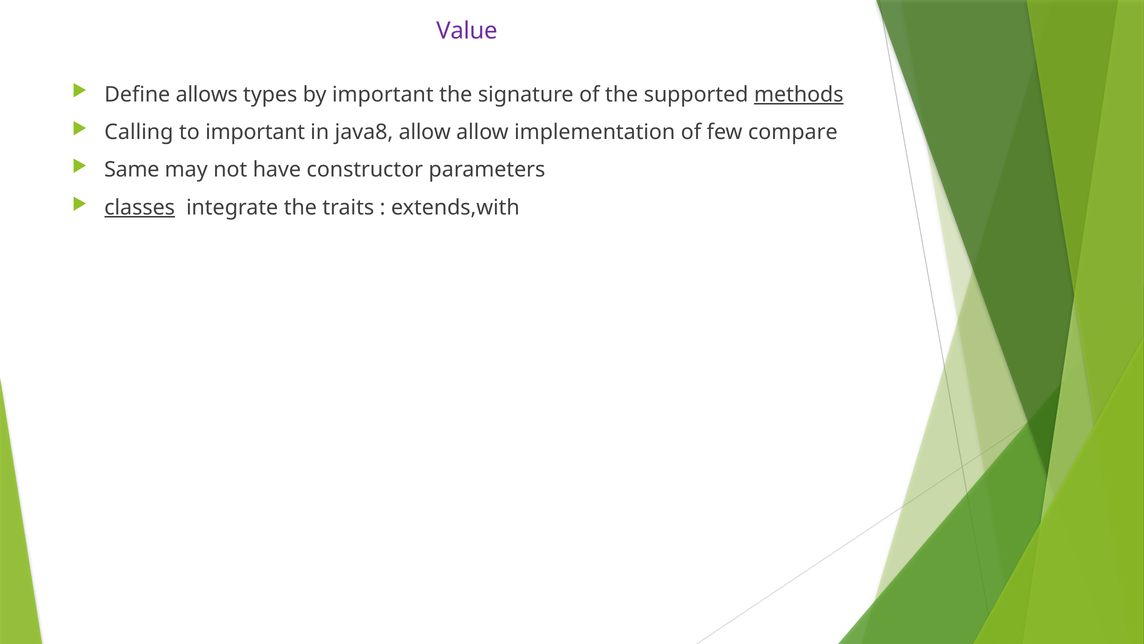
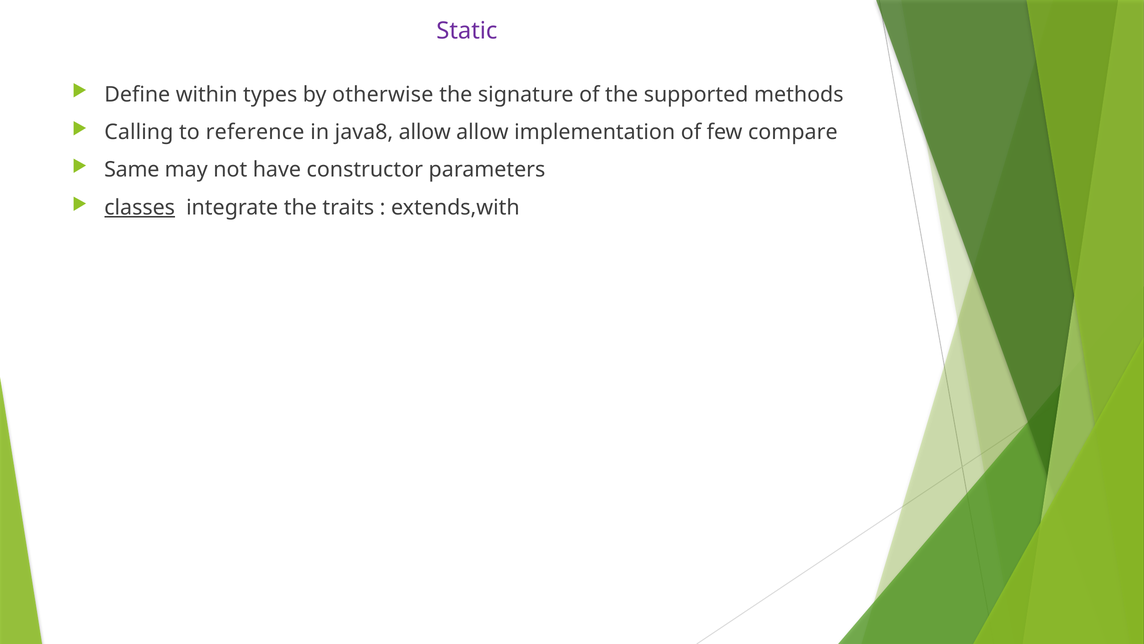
Value: Value -> Static (467, 31)
allows: allows -> within (207, 94)
by important: important -> otherwise (383, 94)
methods underline: present -> none (799, 94)
to important: important -> reference (255, 132)
